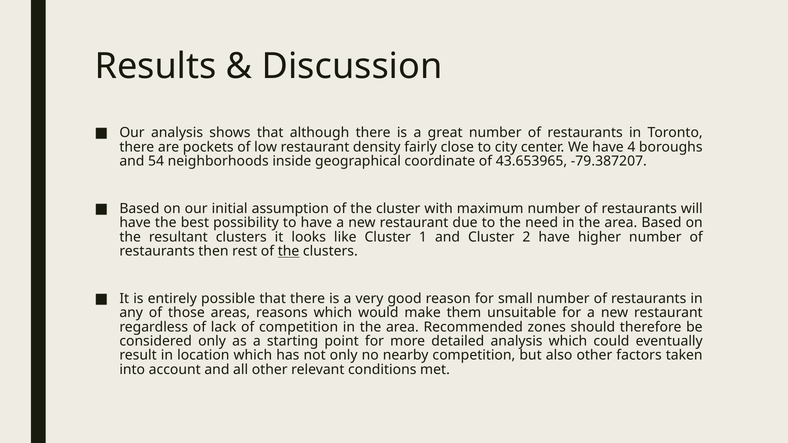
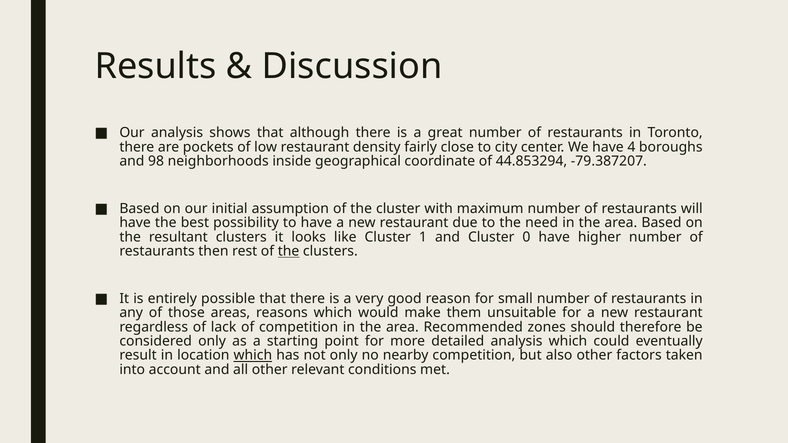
54: 54 -> 98 (156, 161)
43.653965: 43.653965 -> 44.853294 (531, 161)
2: 2 -> 0 (526, 237)
which underline: none -> present (253, 356)
